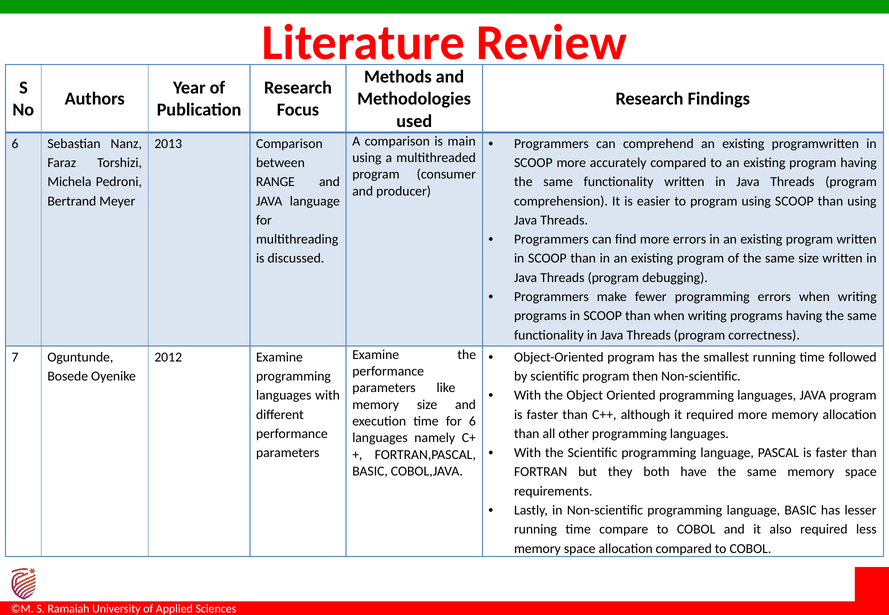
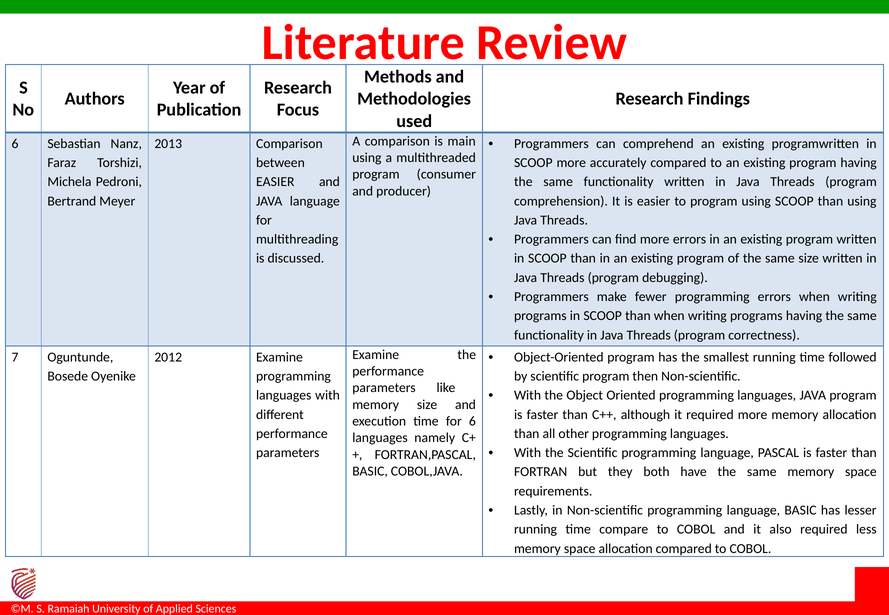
RANGE: RANGE -> EASIER (275, 182)
